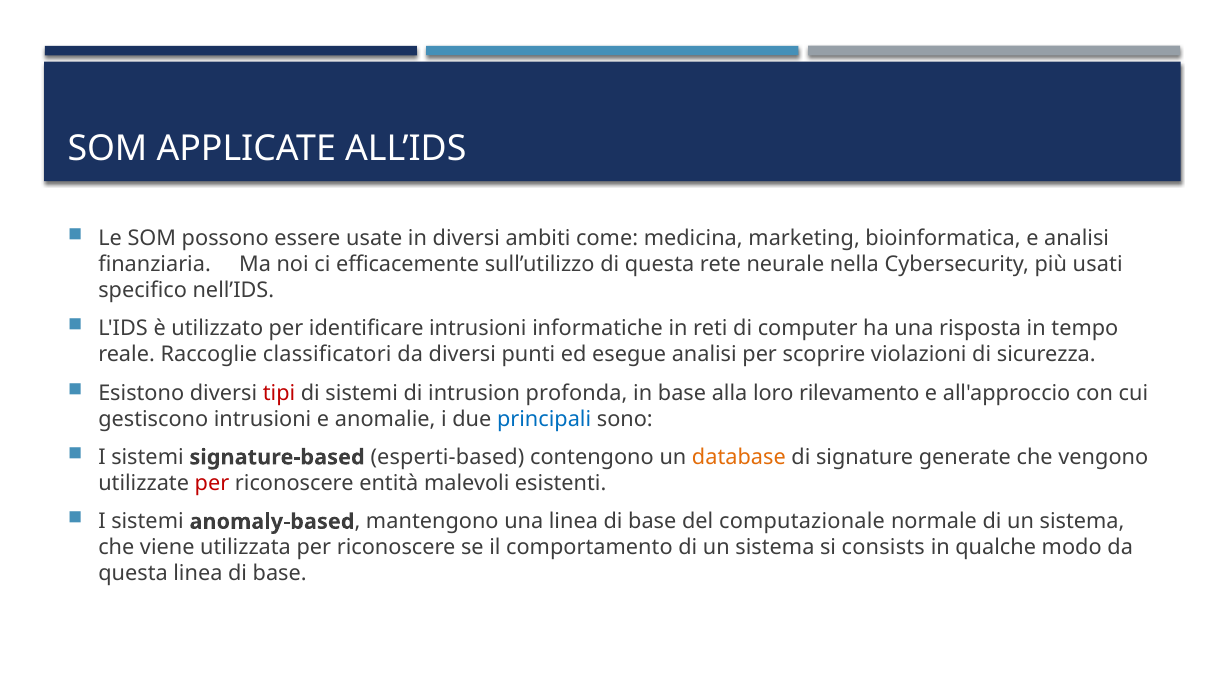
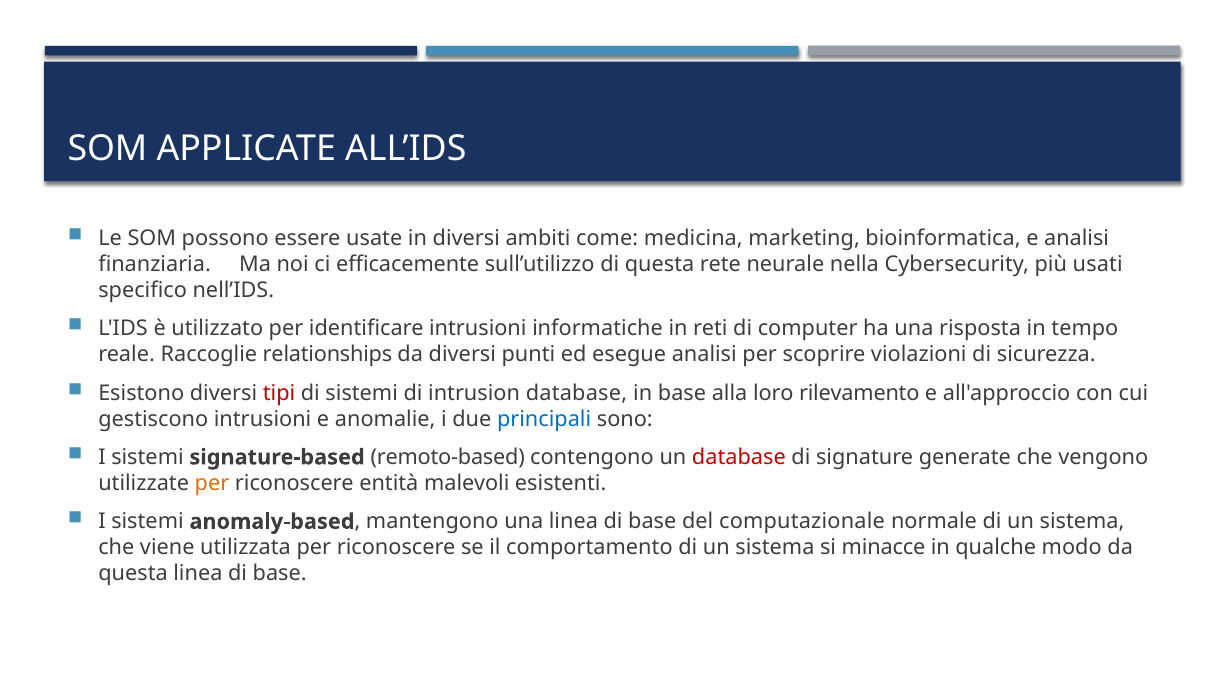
classificatori: classificatori -> relationships (327, 355)
intrusion profonda: profonda -> database (576, 393)
esperti-based: esperti-based -> remoto-based (448, 457)
database colour: orange -> red (739, 457)
per colour: red -> orange (212, 483)
consists: consists -> minacce (883, 548)
